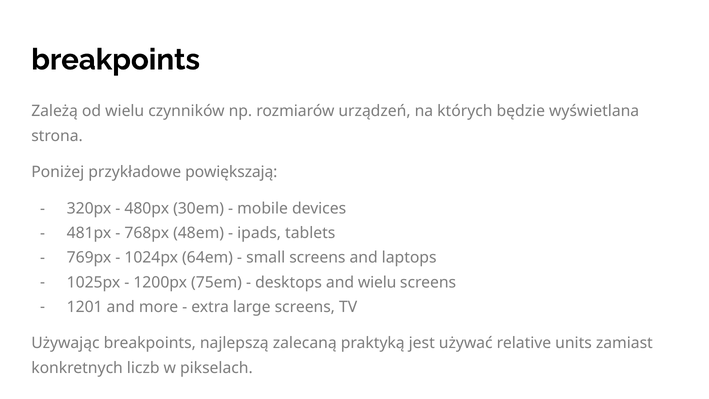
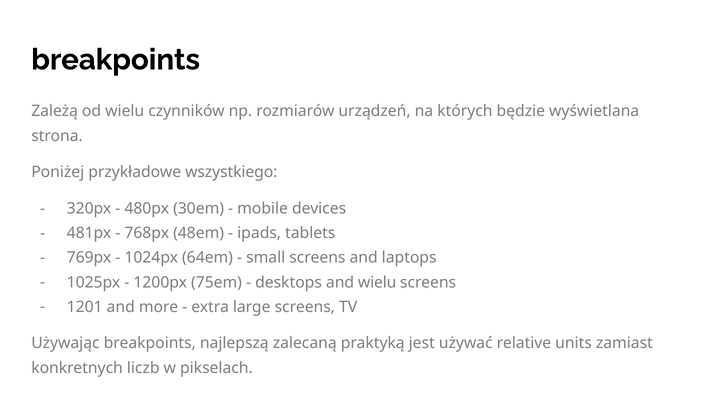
powiększają: powiększają -> wszystkiego (231, 172)
